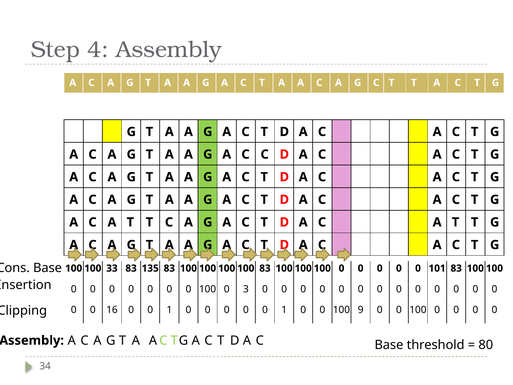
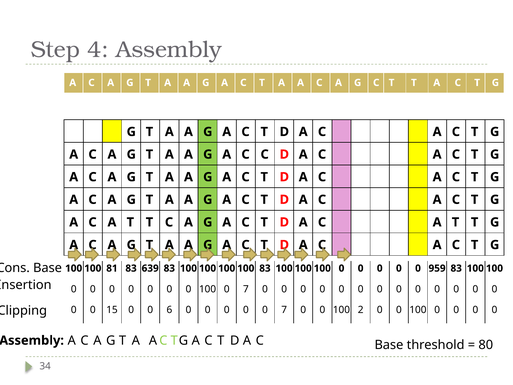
33: 33 -> 81 (112, 268)
135: 135 -> 639 (150, 268)
101: 101 -> 959 (437, 268)
100 0 3: 3 -> 7 (246, 289)
16: 16 -> 15 (112, 310)
1: 1 -> 6 (169, 310)
0 0 0 1: 1 -> 7 (284, 310)
9: 9 -> 2 (361, 310)
